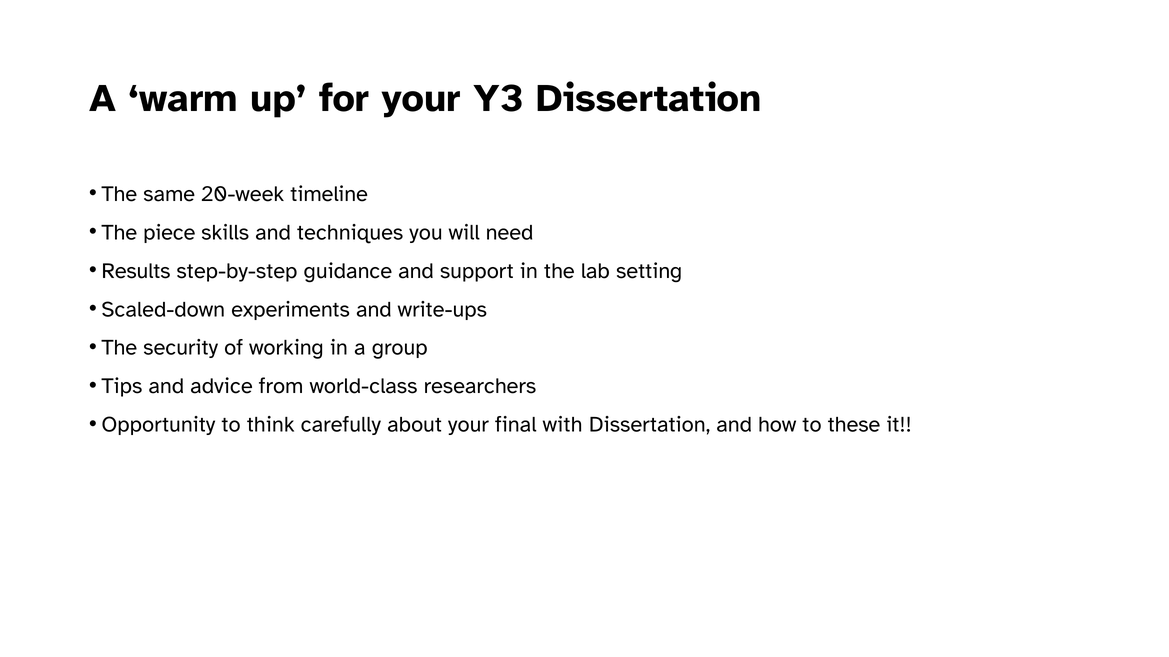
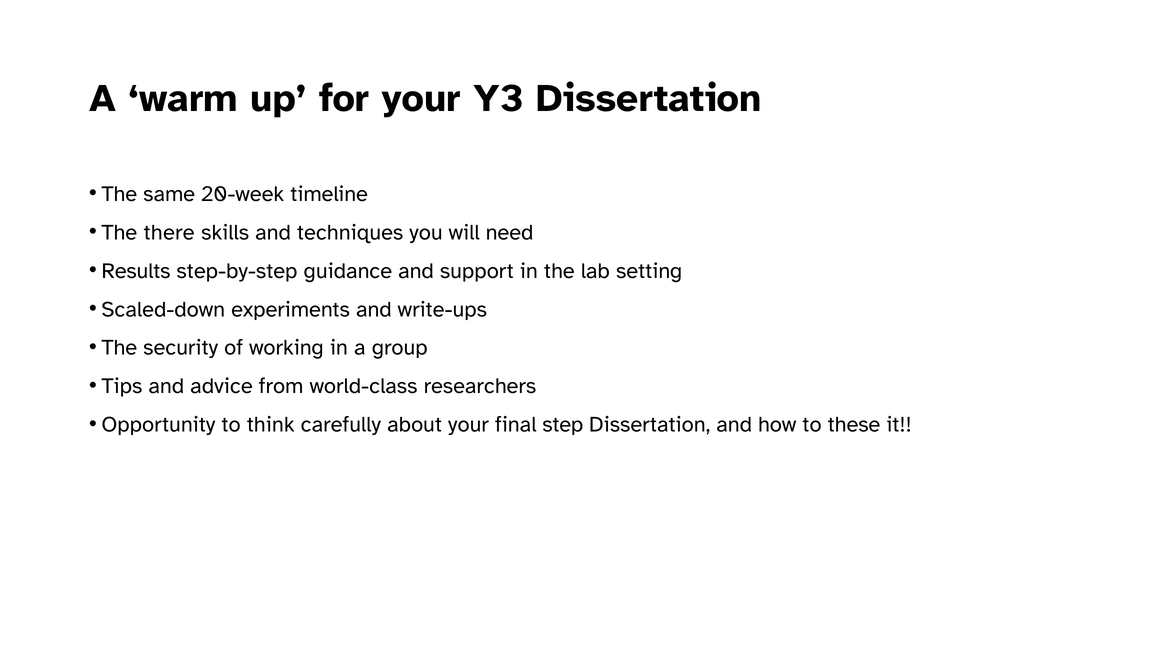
piece: piece -> there (169, 233)
with: with -> step (563, 425)
